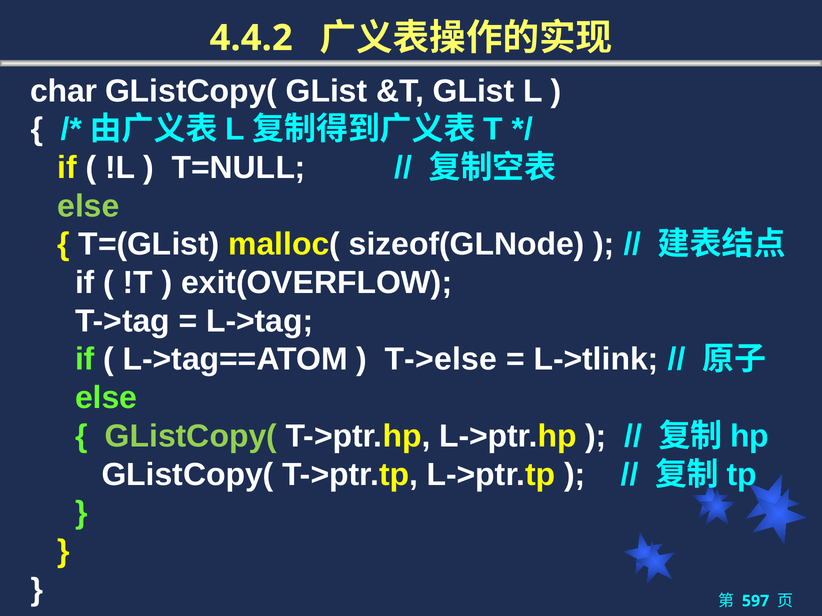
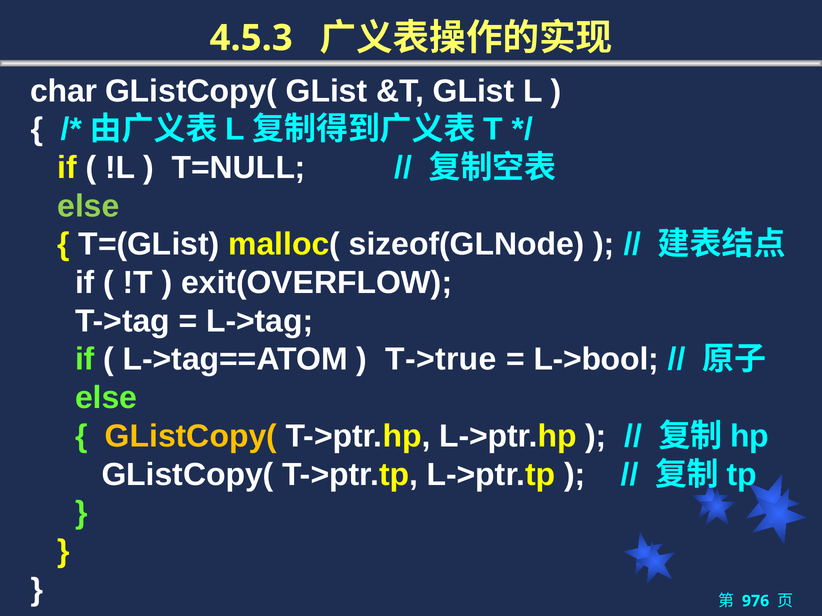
4.4.2: 4.4.2 -> 4.5.3 (251, 38)
T->else: T->else -> T->true (441, 360)
L->tlink: L->tlink -> L->bool (596, 360)
GListCopy( colour: light green -> yellow (191, 436)
597: 597 -> 976 (756, 601)
